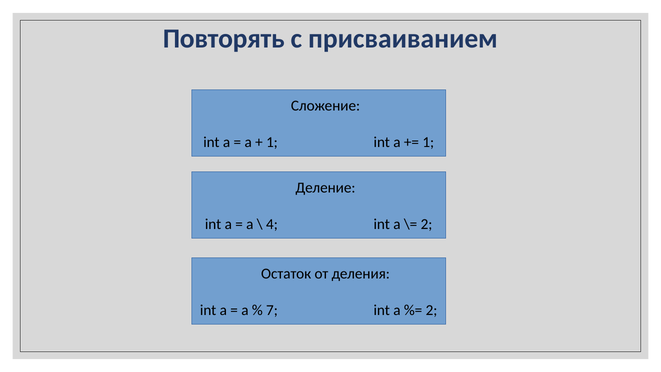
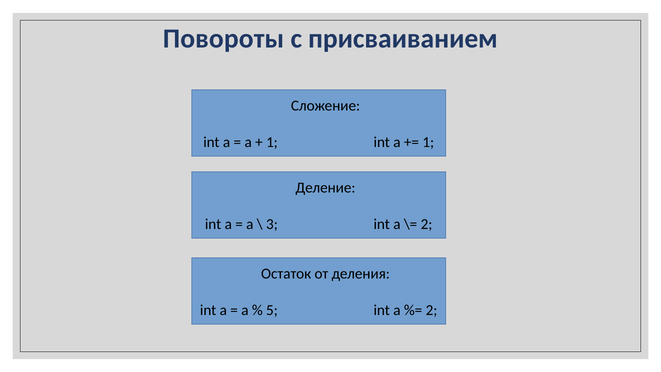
Повторять: Повторять -> Повороты (224, 39)
4: 4 -> 3 (272, 224)
7: 7 -> 5 (272, 310)
